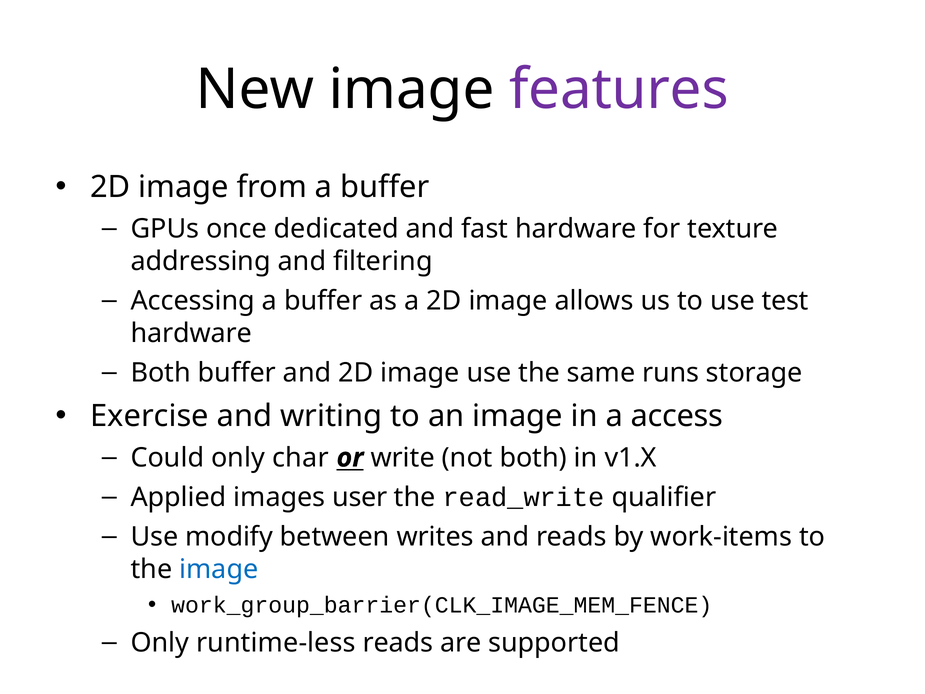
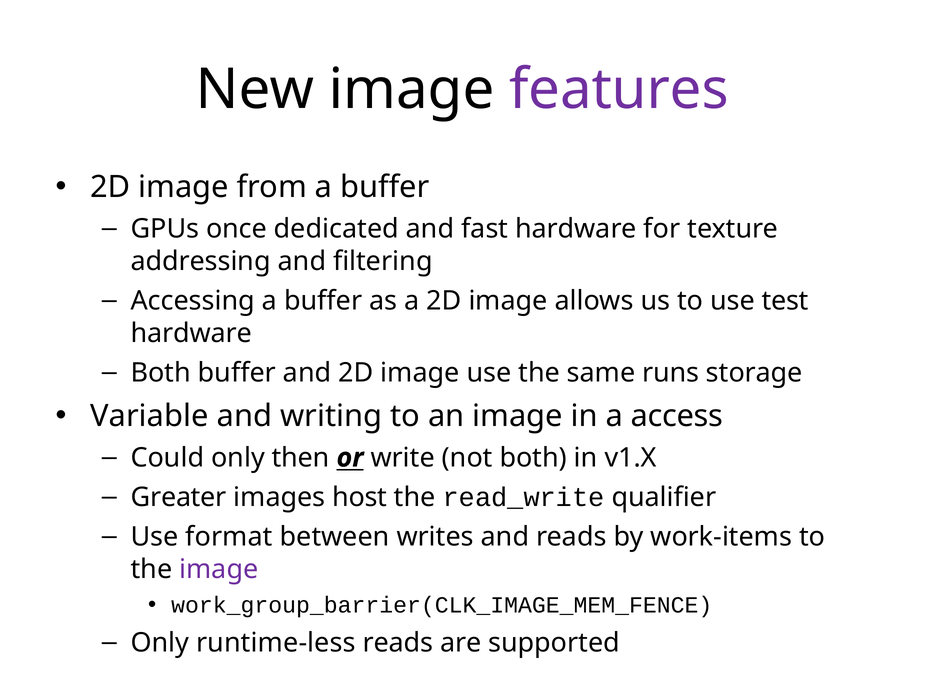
Exercise: Exercise -> Variable (150, 416)
char: char -> then (301, 458)
Applied: Applied -> Greater (179, 497)
user: user -> host (360, 497)
modify: modify -> format (229, 537)
image colour: blue -> purple (219, 569)
